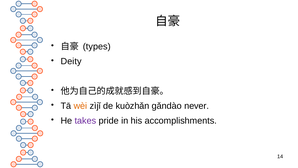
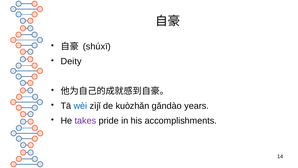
types: types -> shúxī (97, 46)
wèi colour: orange -> blue (80, 106)
never: never -> years (197, 106)
